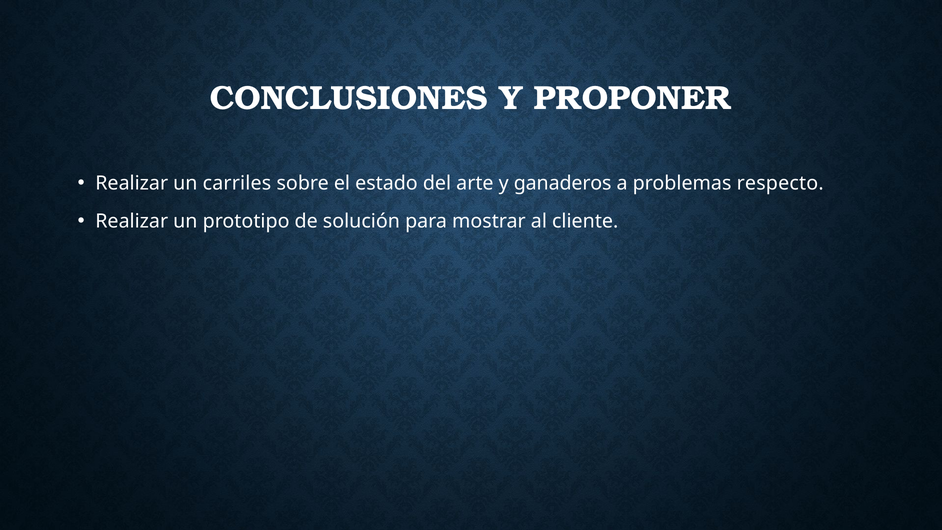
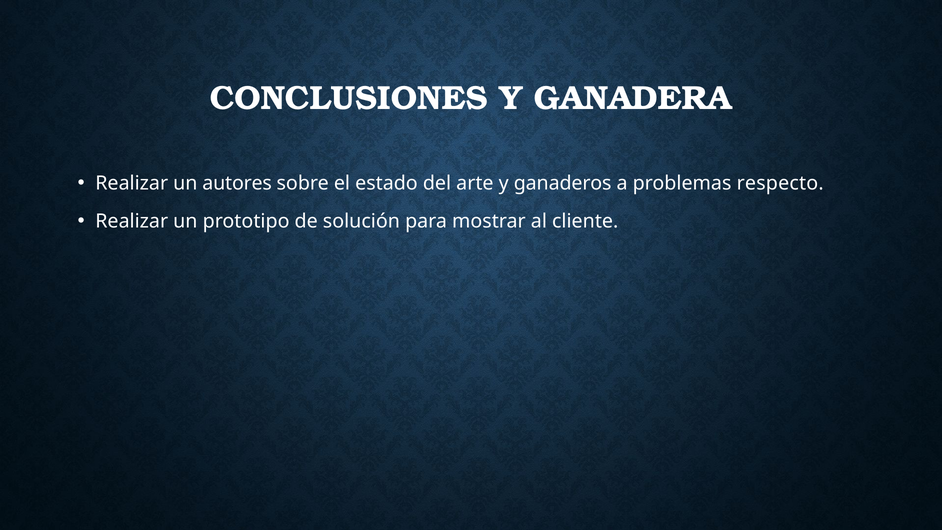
PROPONER: PROPONER -> GANADERA (633, 98)
carriles: carriles -> autores (237, 183)
